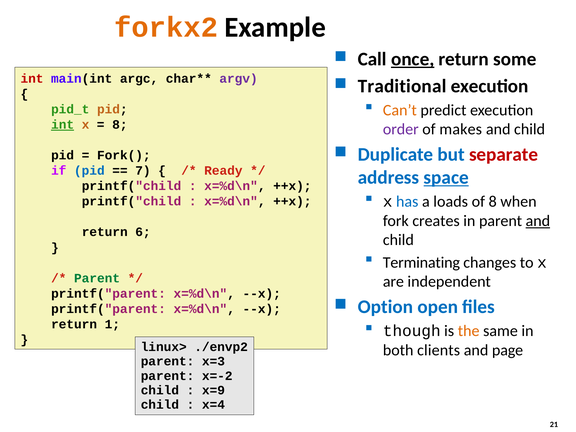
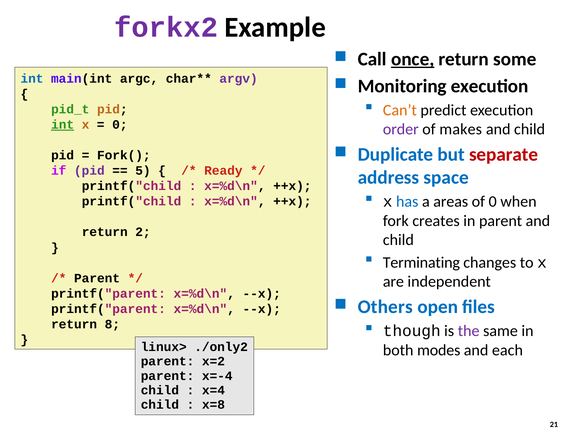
forkx2 colour: orange -> purple (166, 27)
int colour: red -> blue (32, 79)
Traditional: Traditional -> Monitoring (402, 86)
8: 8 -> 0 (120, 125)
pid colour: blue -> purple (89, 171)
7: 7 -> 5 (143, 171)
space underline: present -> none (446, 178)
loads: loads -> areas (451, 202)
of 8: 8 -> 0 (493, 202)
and underline: present -> none (538, 221)
6: 6 -> 2 (143, 232)
Parent colour: green -> black (97, 278)
Option: Option -> Others (385, 307)
1: 1 -> 8 (112, 324)
the colour: orange -> purple (469, 331)
./envp2: ./envp2 -> ./only2 (221, 347)
clients: clients -> modes (439, 350)
page: page -> each (507, 350)
x=3: x=3 -> x=2 (213, 361)
x=-2: x=-2 -> x=-4 (217, 376)
x=9: x=9 -> x=4 (213, 390)
x=4: x=4 -> x=8 (213, 405)
